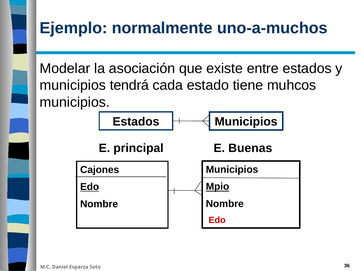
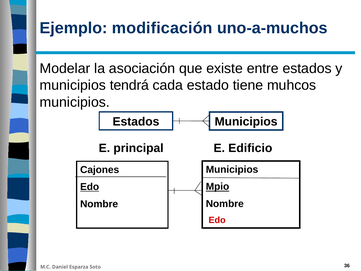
normalmente: normalmente -> modificación (162, 28)
Buenas: Buenas -> Edificio (250, 148)
